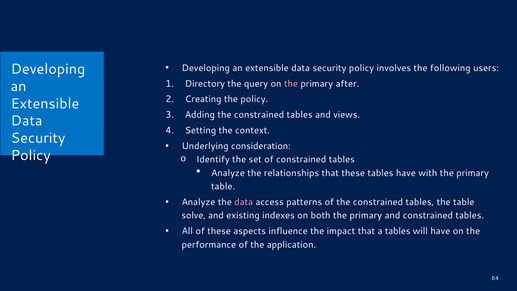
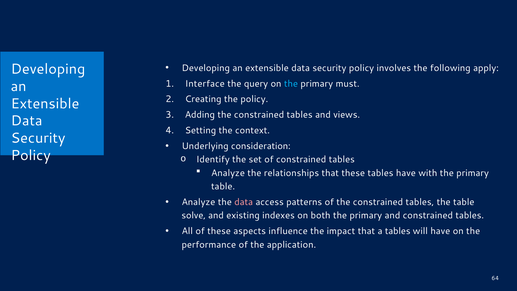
users: users -> apply (486, 68)
Directory: Directory -> Interface (205, 84)
the colour: pink -> light blue (291, 84)
after: after -> must (348, 84)
